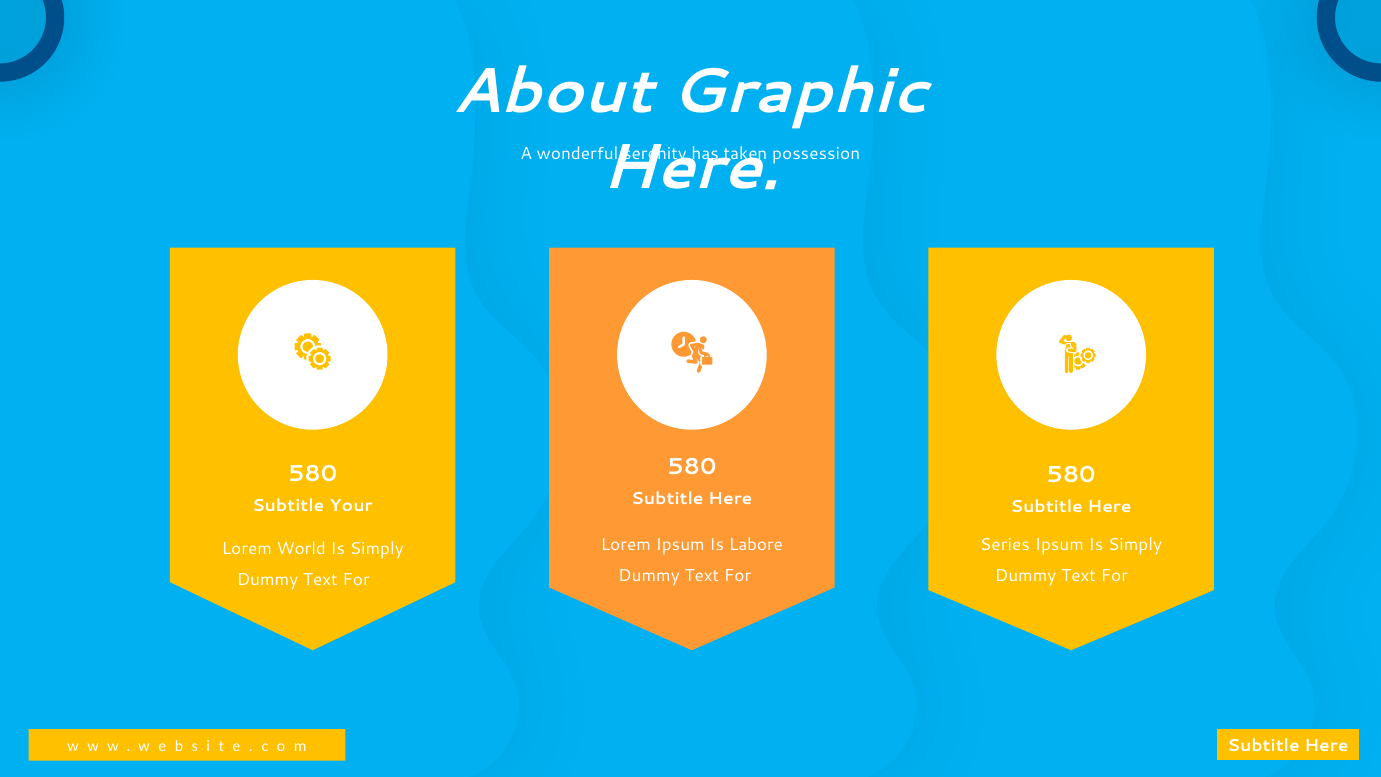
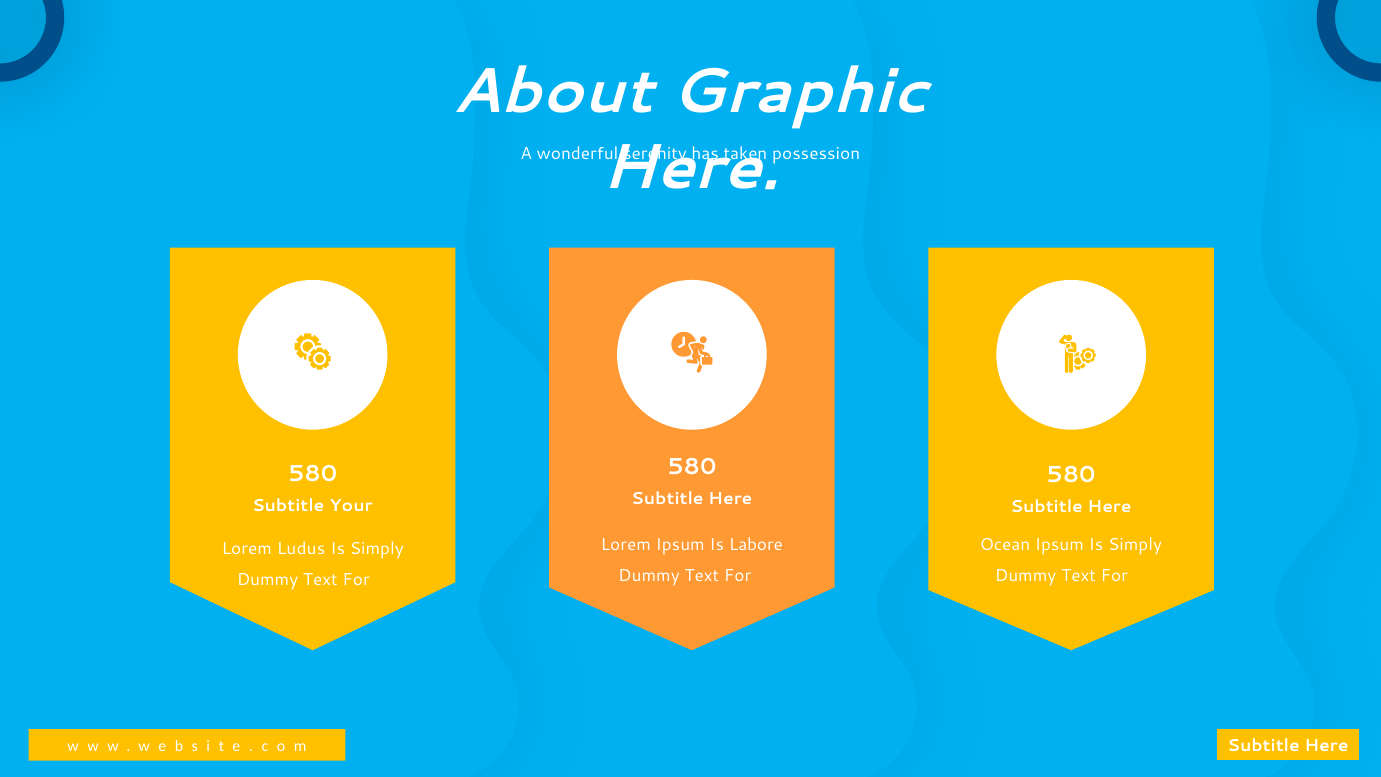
Series: Series -> Ocean (1005, 544)
World: World -> Ludus (301, 549)
